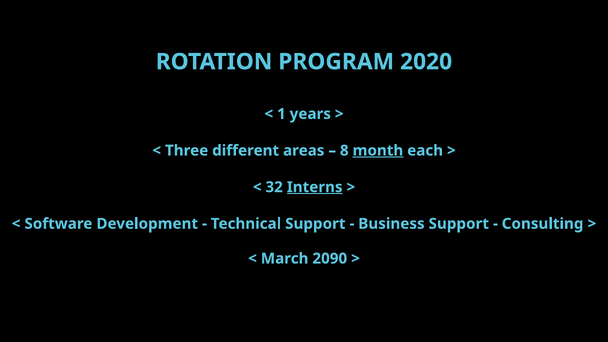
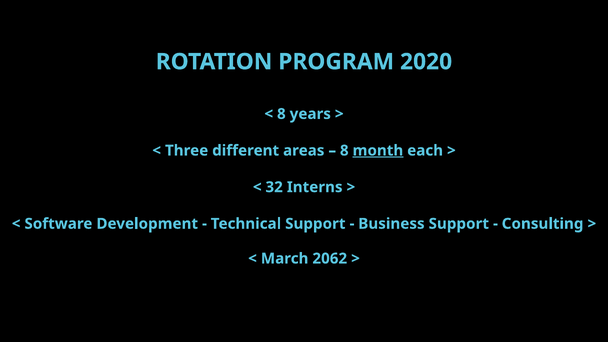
1: 1 -> 8 (281, 114)
Interns underline: present -> none (315, 187)
2090: 2090 -> 2062 (330, 259)
